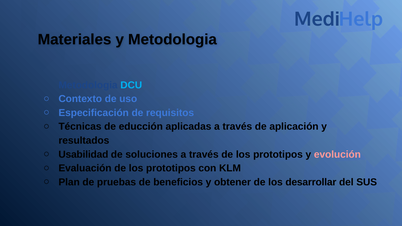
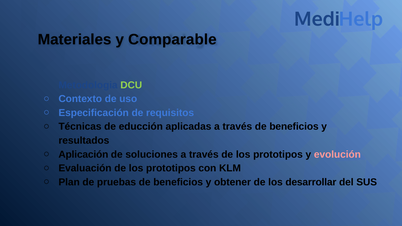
y Metodologia: Metodologia -> Comparable (172, 40)
DCU colour: light blue -> light green (131, 85)
través de aplicación: aplicación -> beneficios (294, 127)
Usabilidad: Usabilidad -> Aplicación (83, 154)
